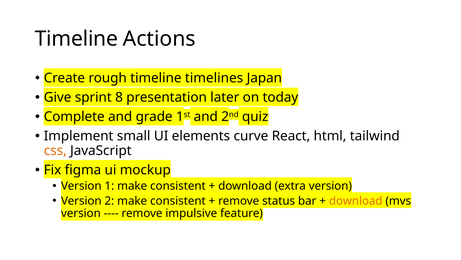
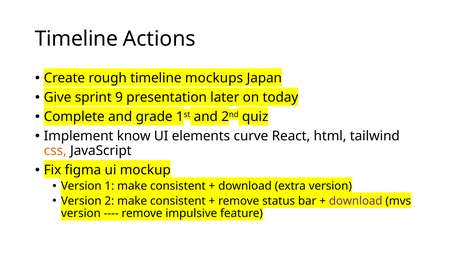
timelines: timelines -> mockups (214, 78)
8: 8 -> 9 (119, 97)
small: small -> know (134, 136)
download colour: orange -> purple (356, 200)
